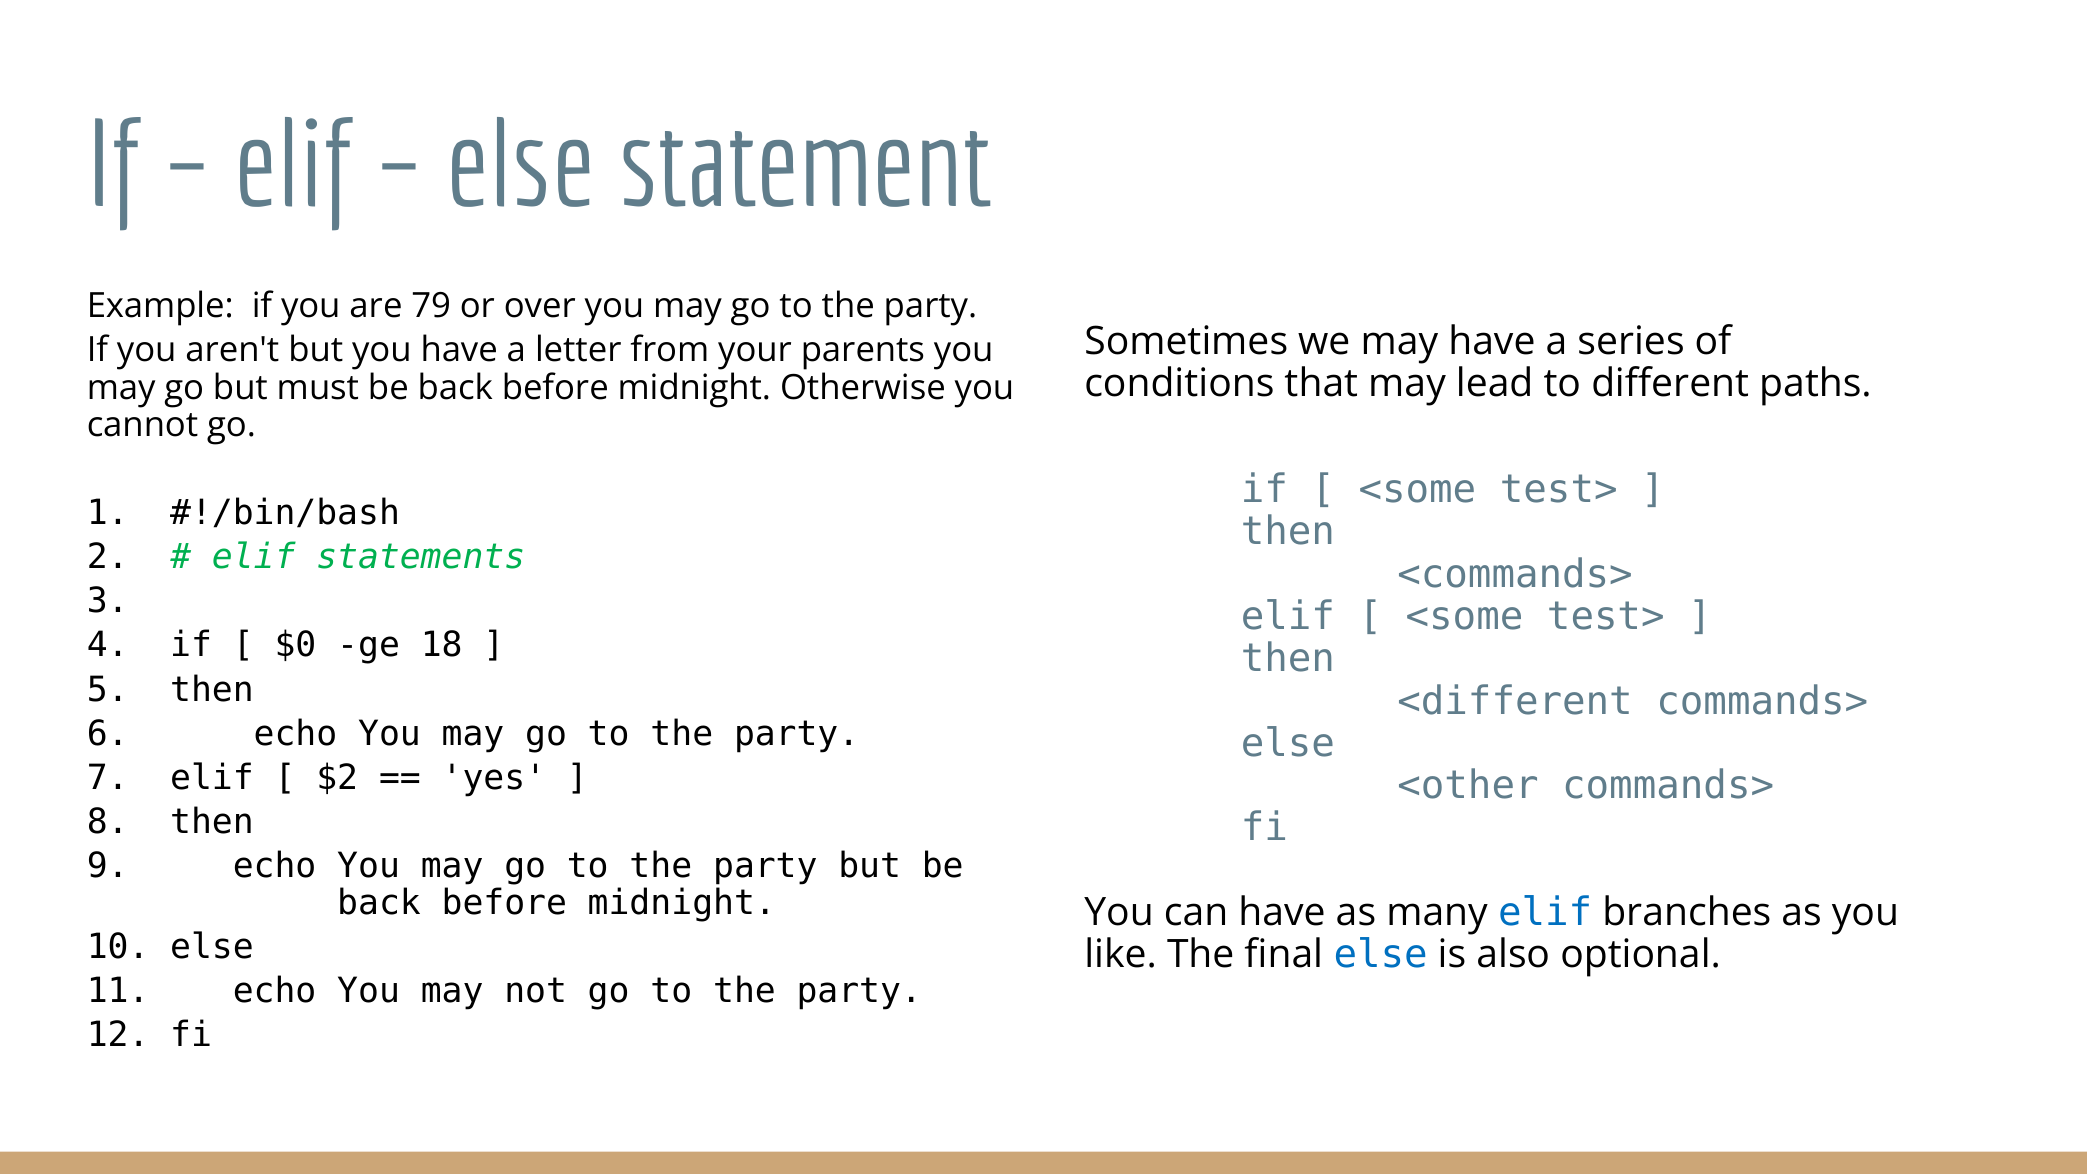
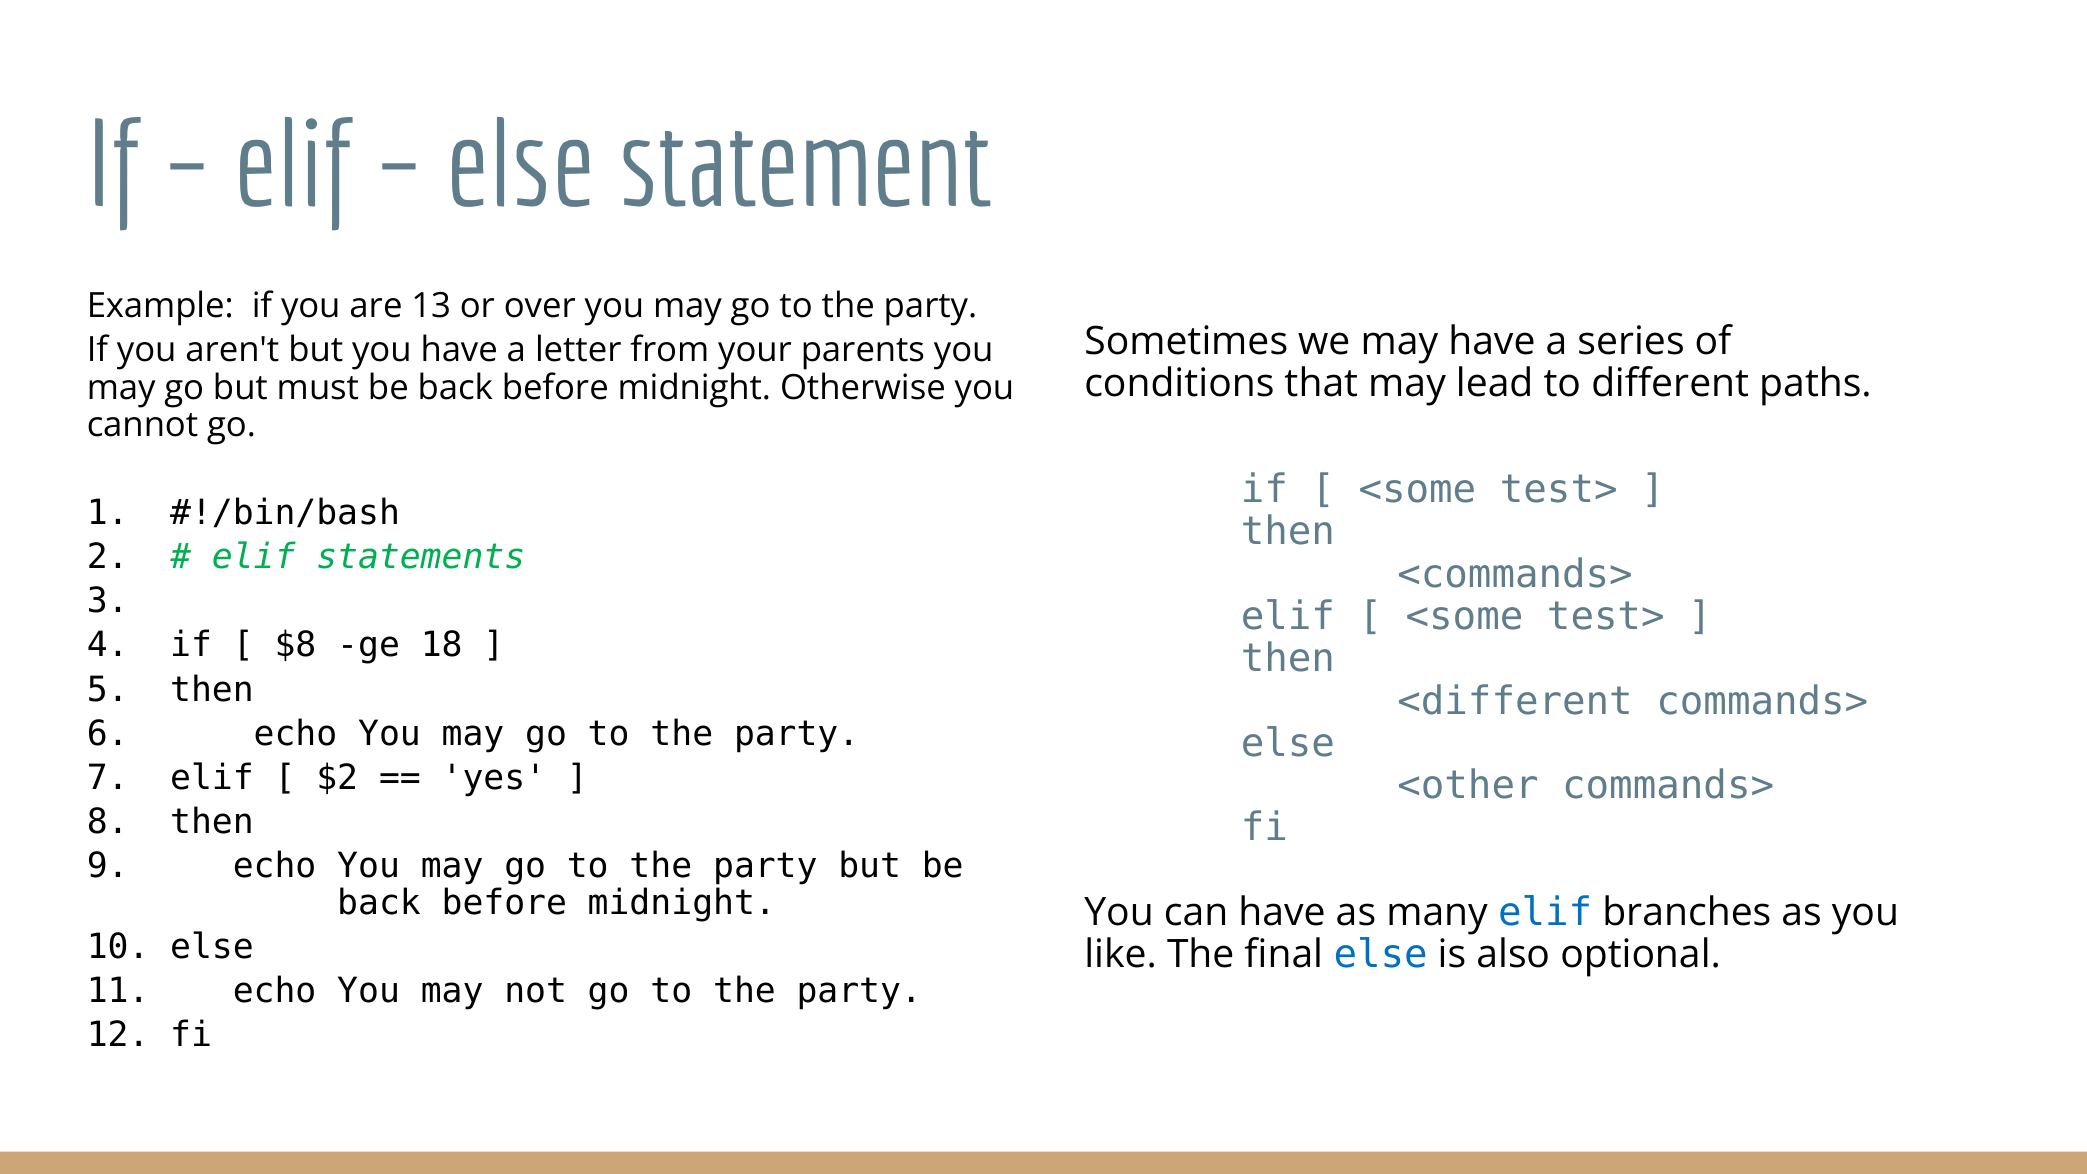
79: 79 -> 13 (431, 306)
$0: $0 -> $8 (295, 645)
